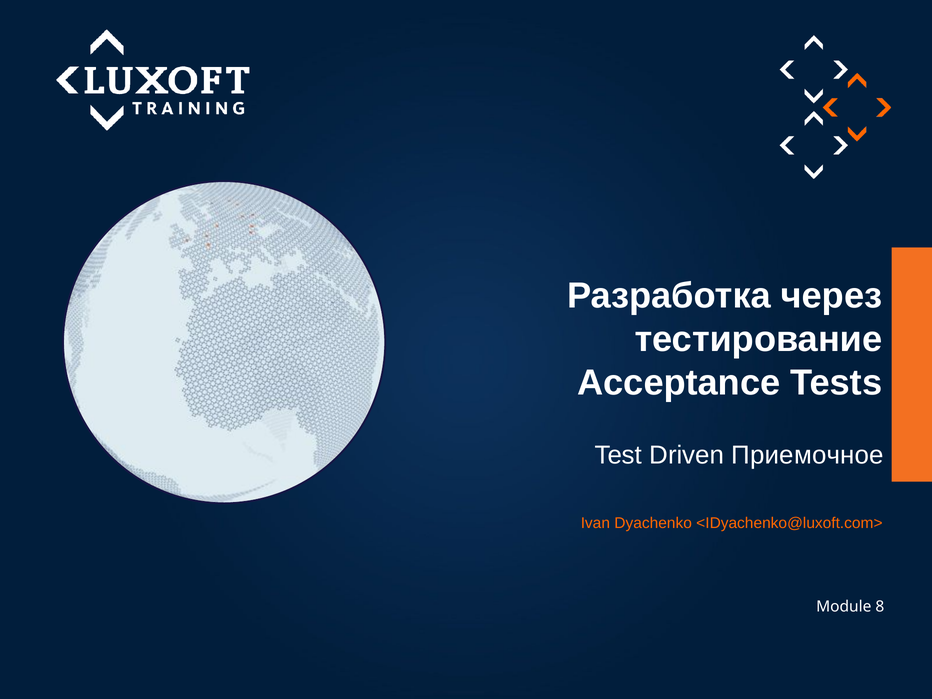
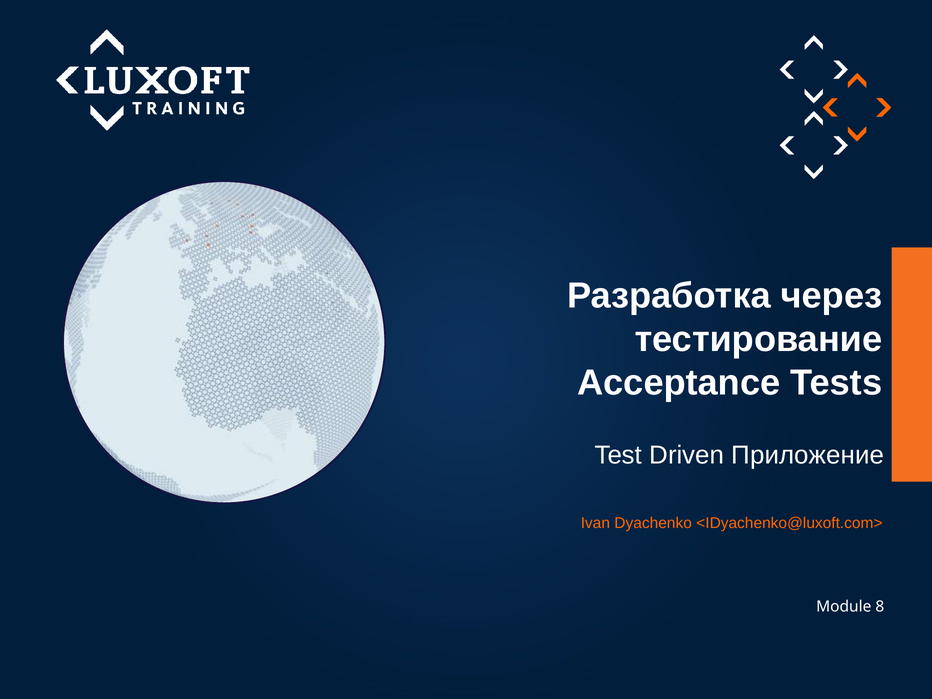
Приемочное: Приемочное -> Приложение (808, 455)
